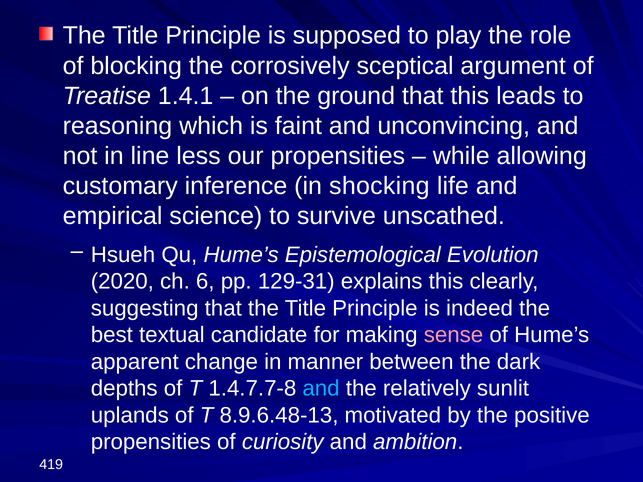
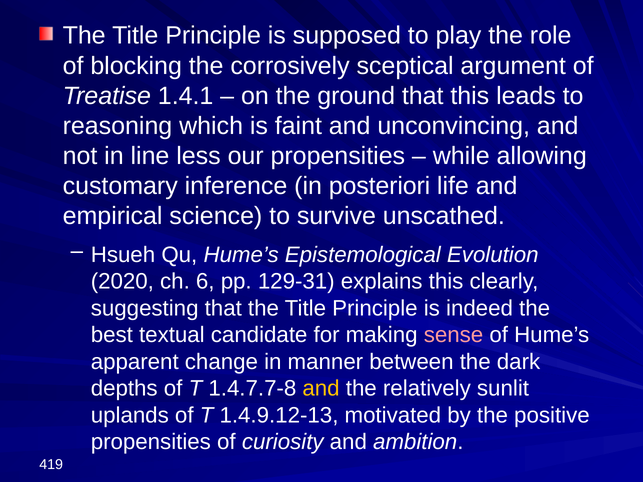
shocking: shocking -> posteriori (380, 186)
and colour: light blue -> yellow (321, 389)
8.9.6.48-13: 8.9.6.48-13 -> 1.4.9.12-13 (279, 416)
